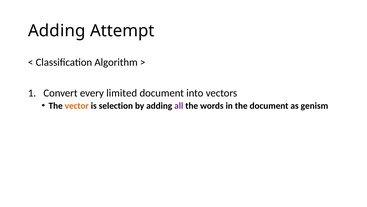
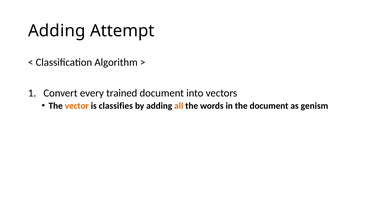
limited: limited -> trained (122, 93)
selection: selection -> classifies (116, 105)
all colour: purple -> orange (179, 105)
